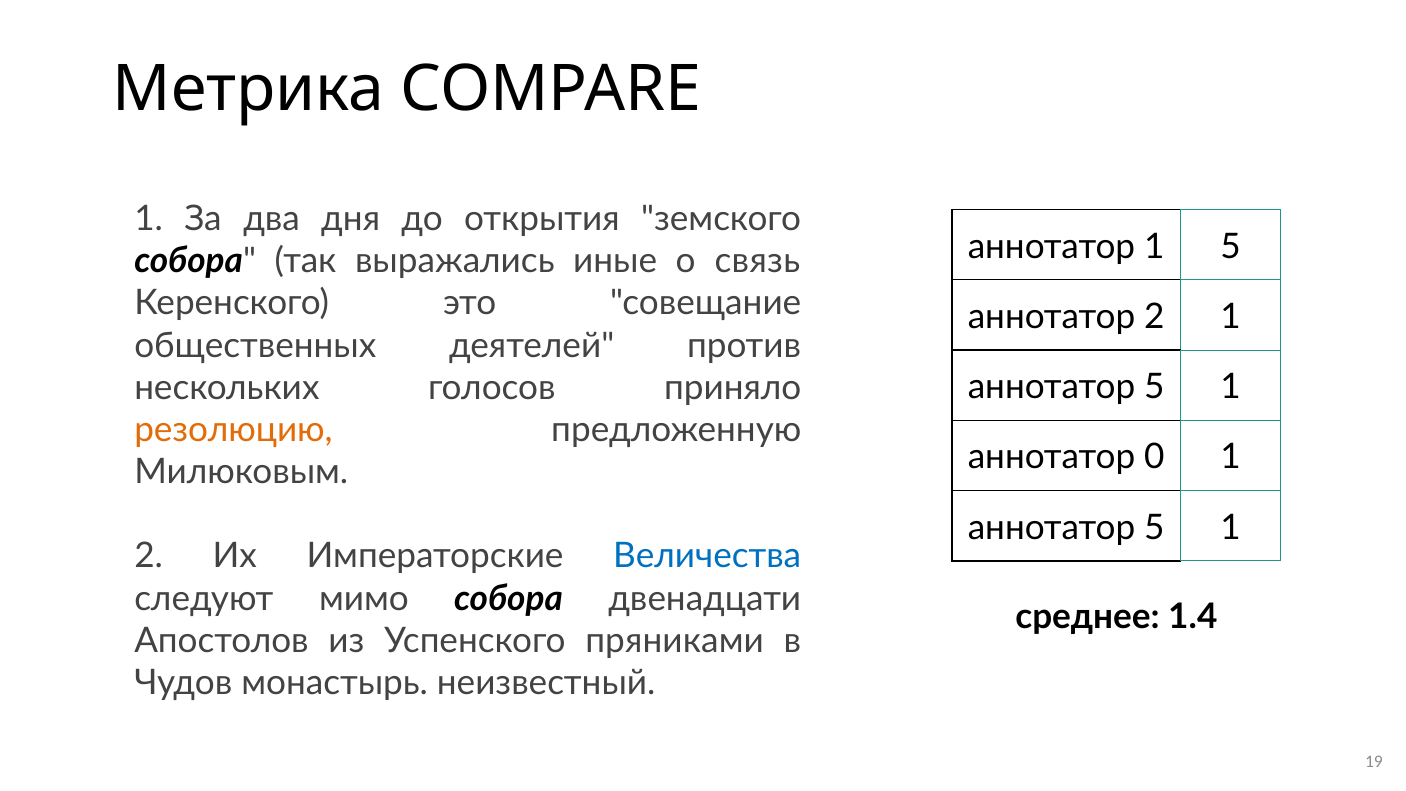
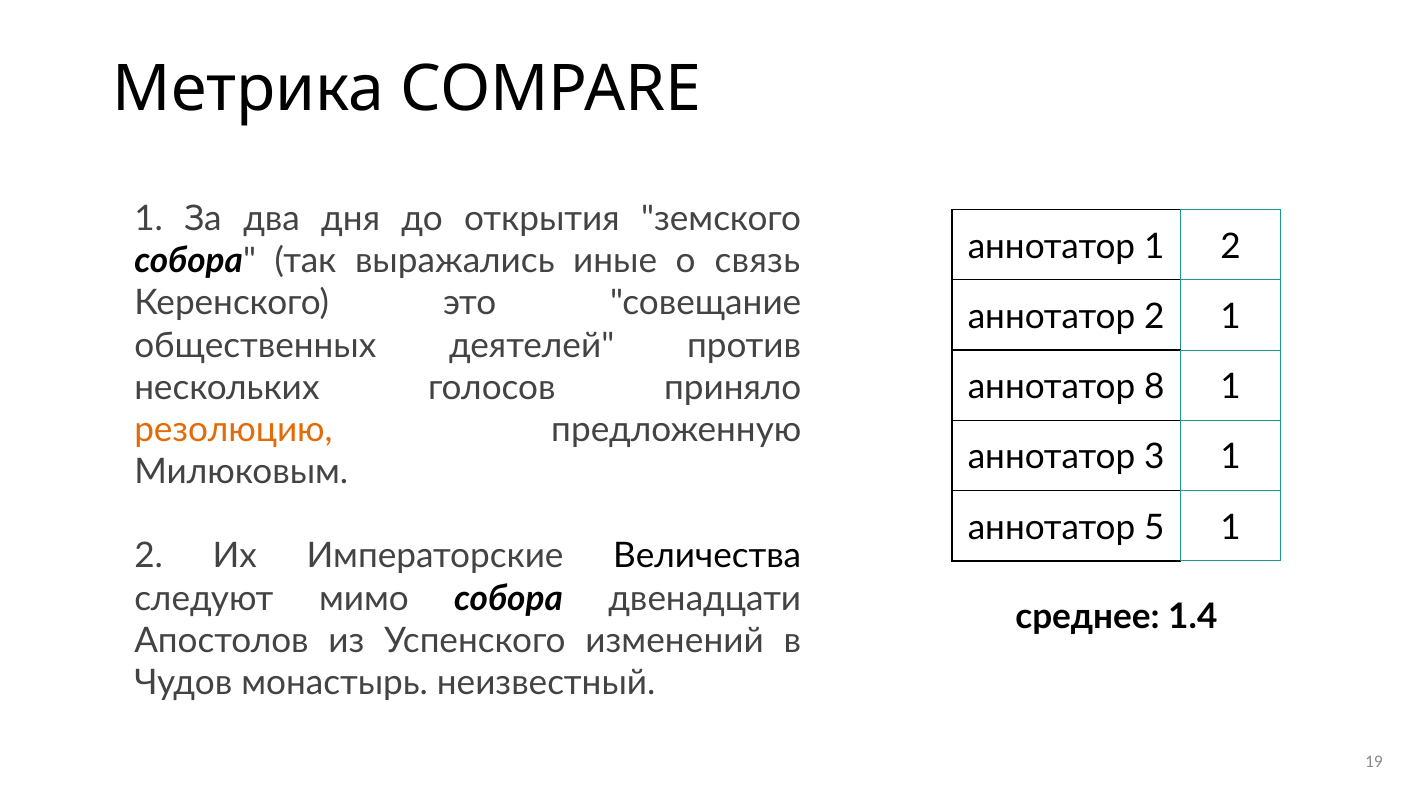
1 5: 5 -> 2 (1231, 246)
5: 5 -> 8 (1154, 387)
0: 0 -> 3 (1154, 457)
Величества colour: blue -> black (707, 556)
пряниками: пряниками -> изменений (675, 641)
